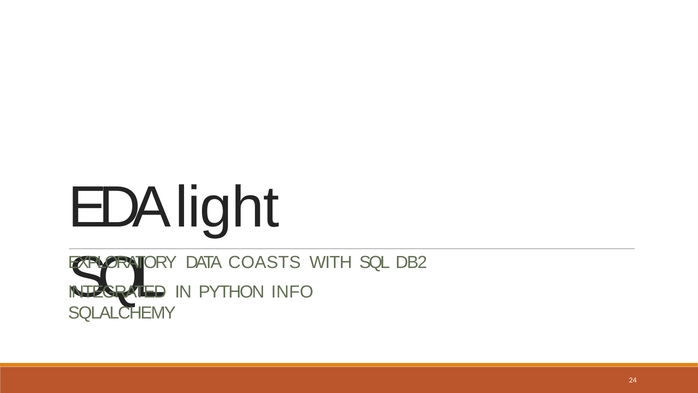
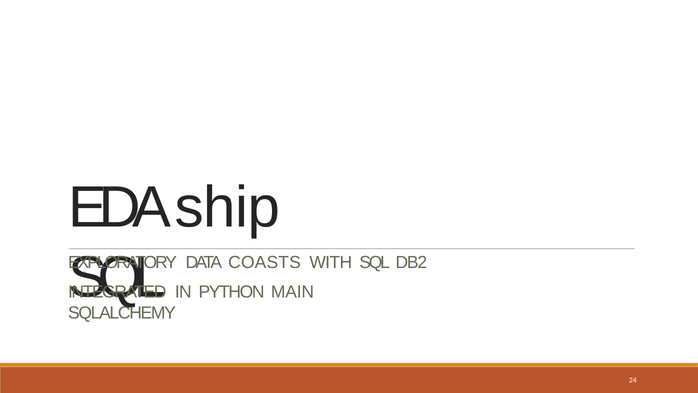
light: light -> ship (227, 207)
INFO: INFO -> MAIN (293, 291)
